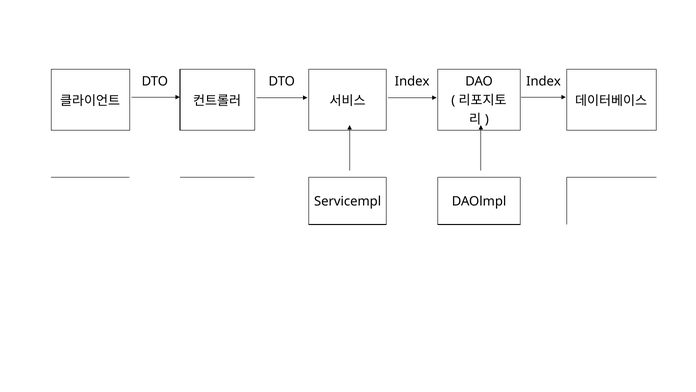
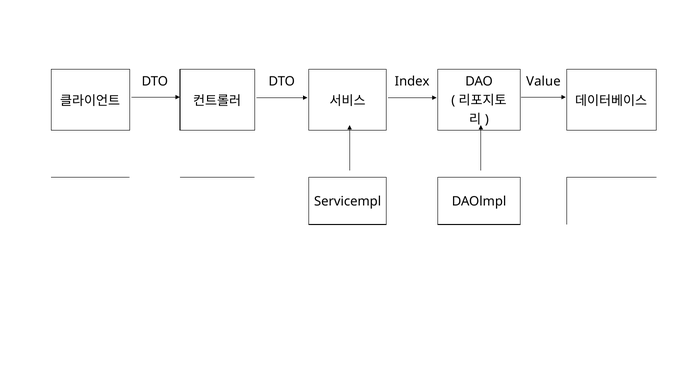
Index: Index -> Value (543, 81)
